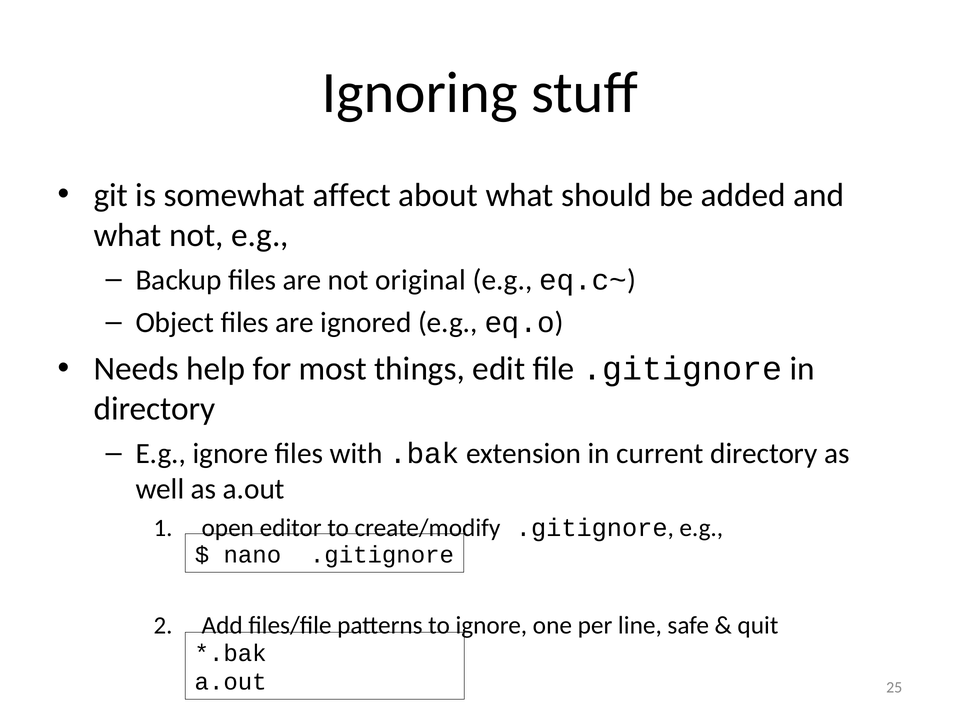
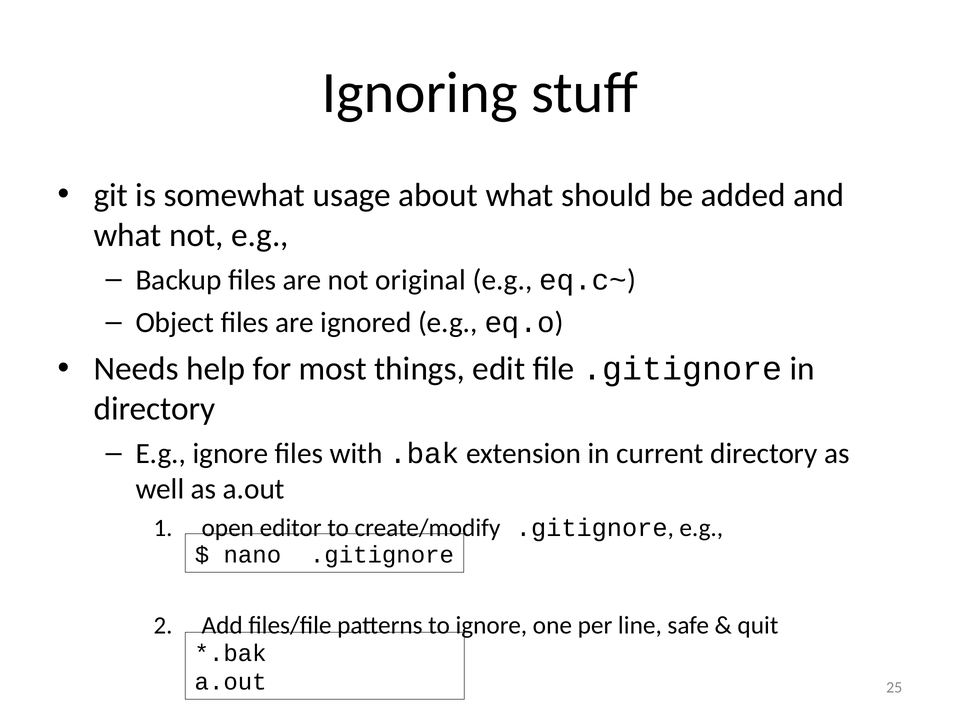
affect: affect -> usage (352, 195)
